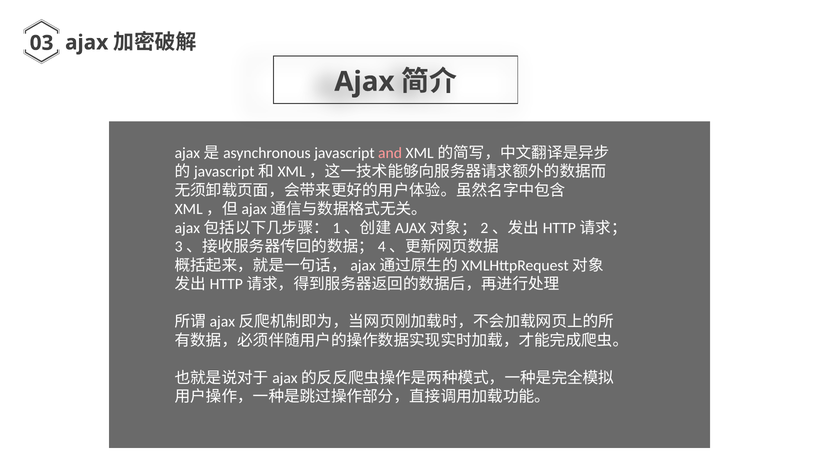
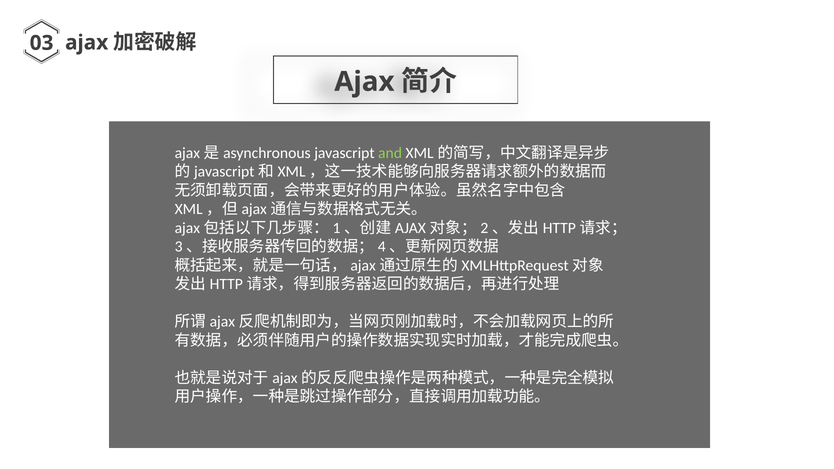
and colour: pink -> light green (390, 153)
